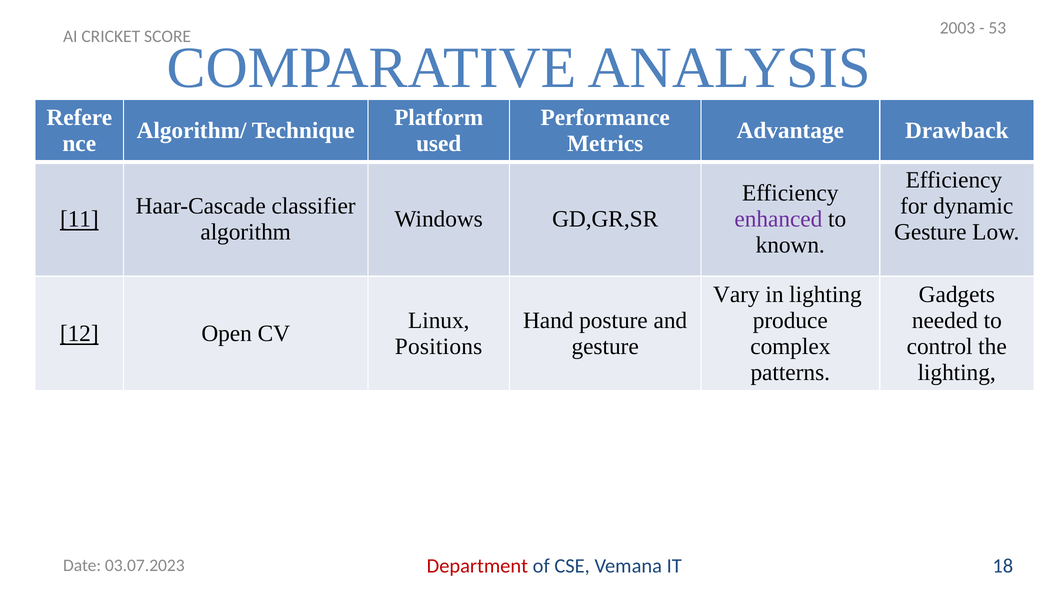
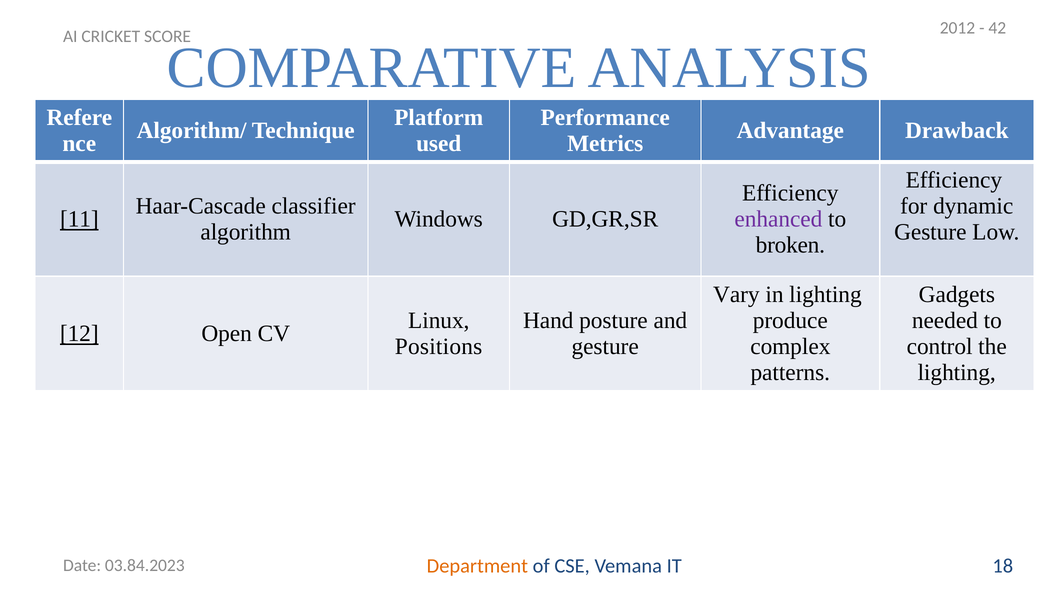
2003: 2003 -> 2012 (957, 28)
53: 53 -> 42 (997, 28)
known: known -> broken (790, 245)
Department colour: red -> orange (477, 566)
03.07.2023: 03.07.2023 -> 03.84.2023 (145, 565)
